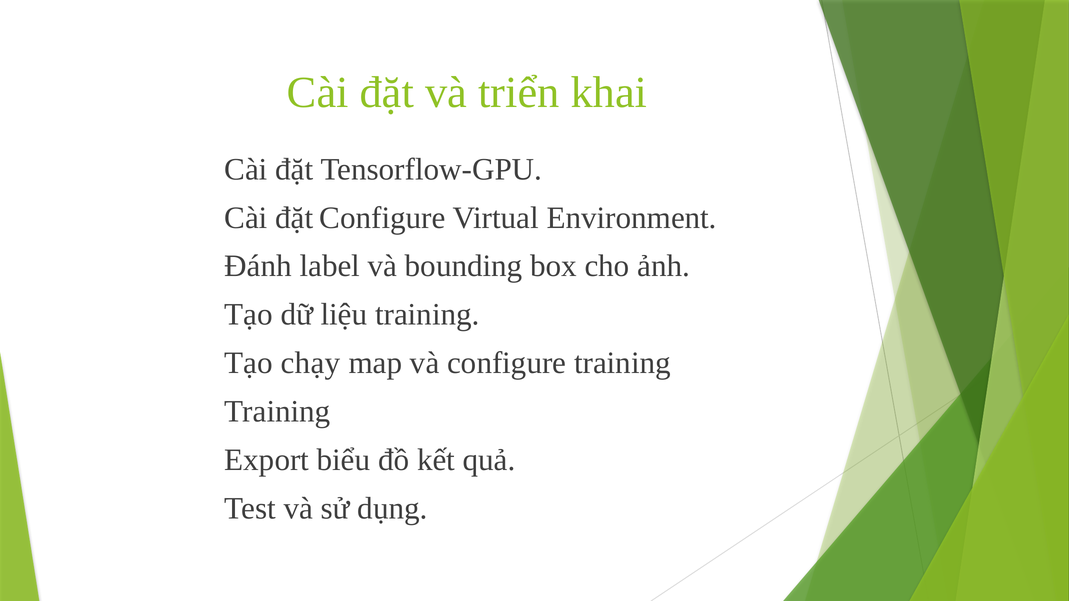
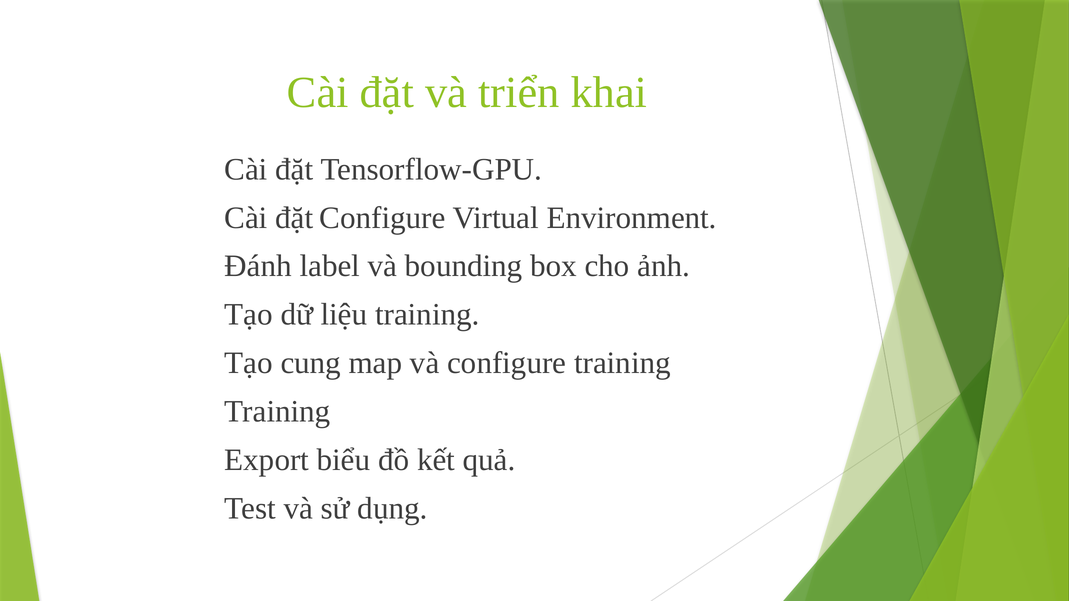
chạy: chạy -> cung (311, 363)
